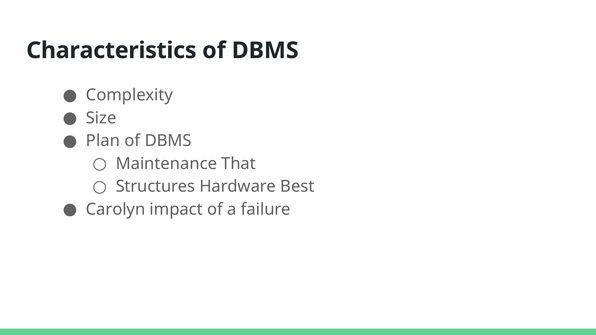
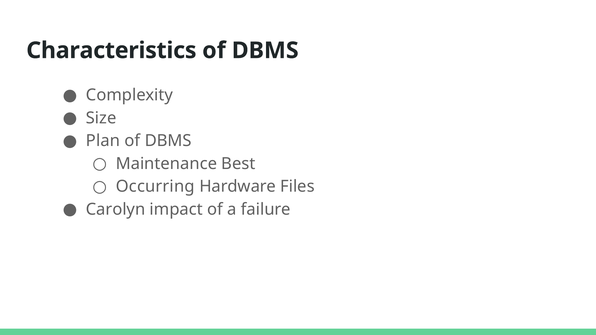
That: That -> Best (238, 164)
Structures: Structures -> Occurring (155, 187)
Best: Best -> Files (297, 187)
